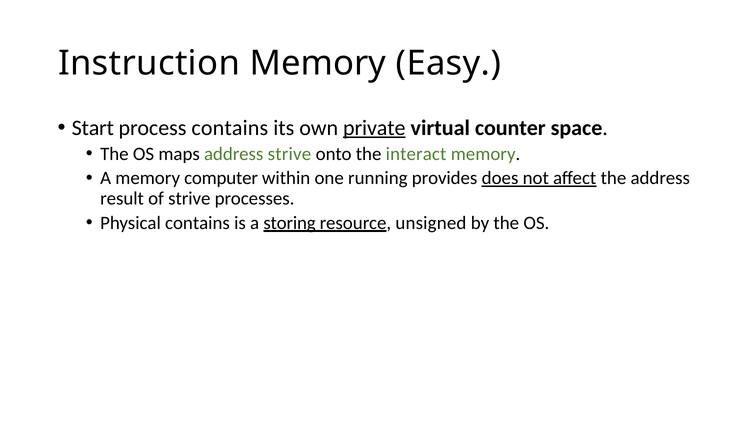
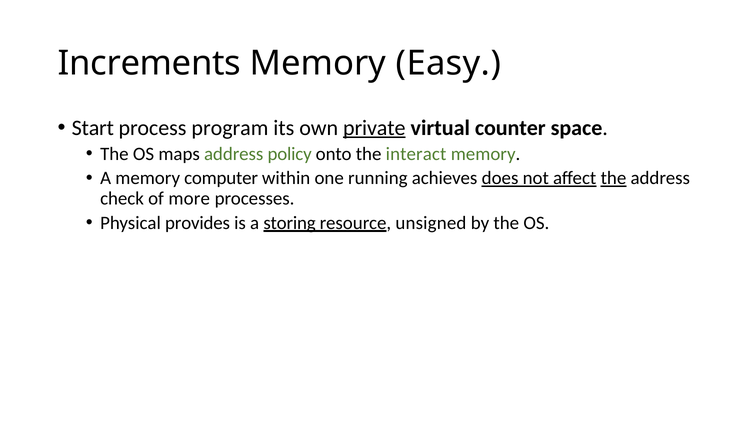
Instruction: Instruction -> Increments (149, 64)
process contains: contains -> program (230, 128)
address strive: strive -> policy (290, 154)
provides: provides -> achieves (445, 178)
the underline: none -> present (613, 178)
result: result -> check (122, 199)
of strive: strive -> more (189, 199)
Physical contains: contains -> provides (198, 223)
